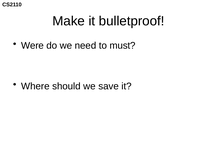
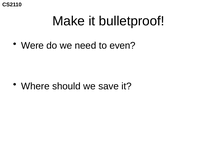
must: must -> even (123, 46)
